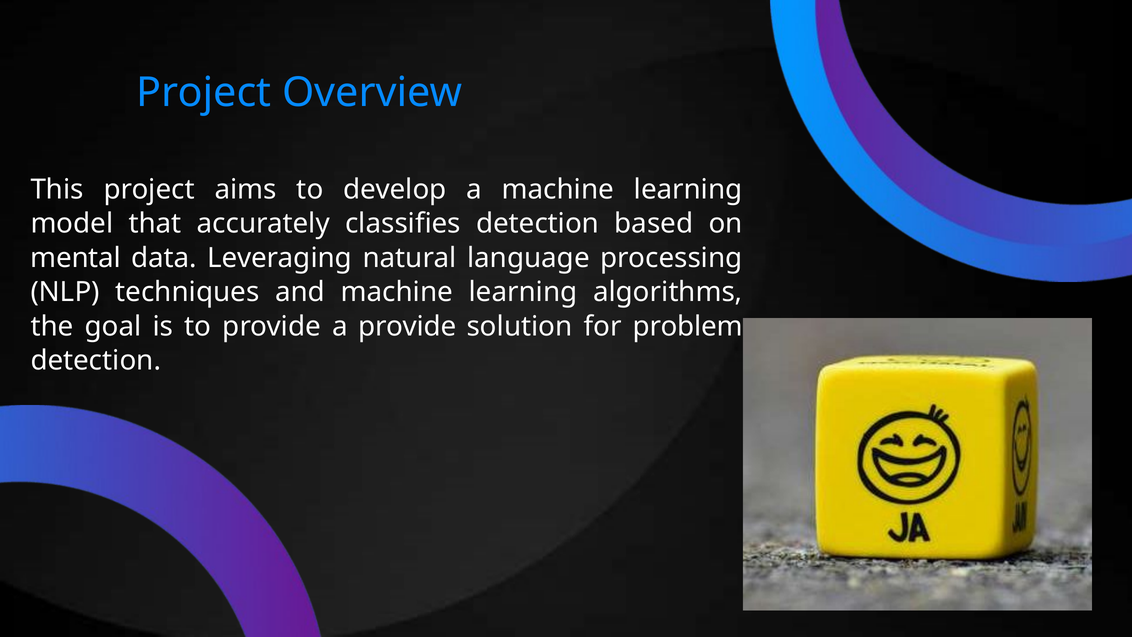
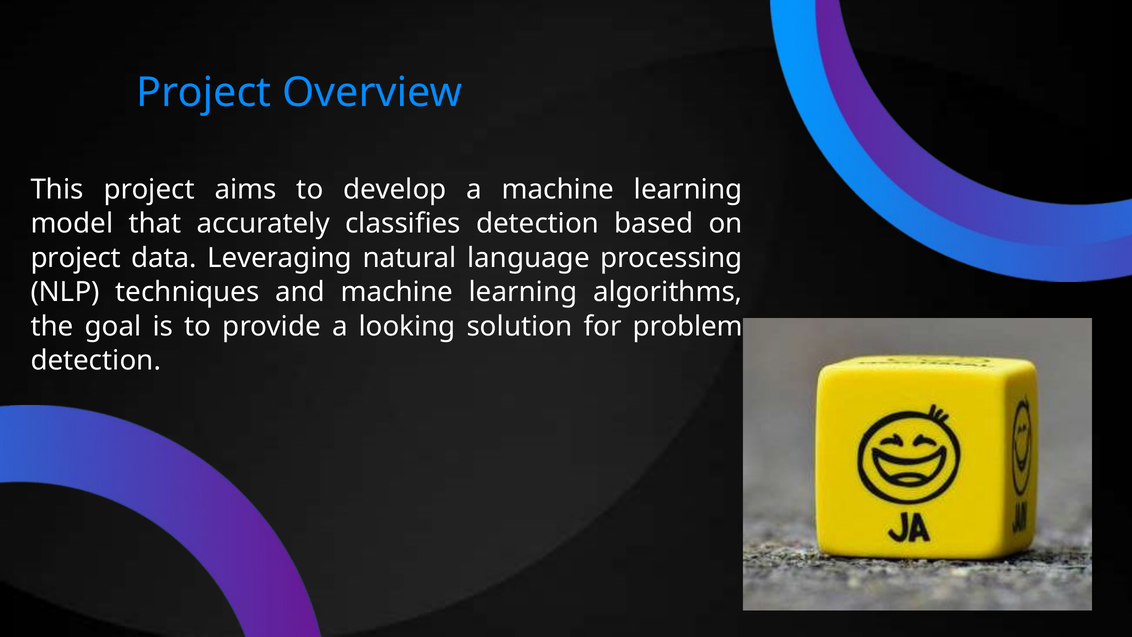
mental: mental -> project (76, 258)
a provide: provide -> looking (407, 326)
